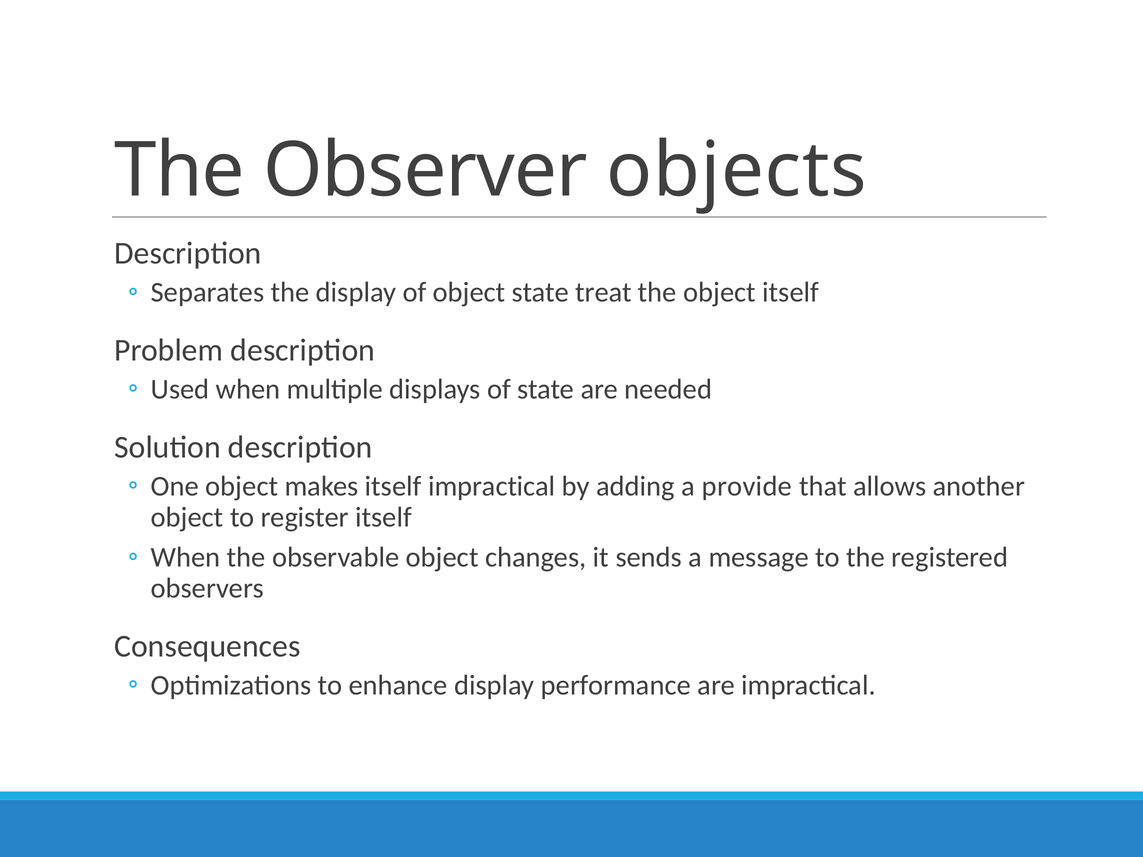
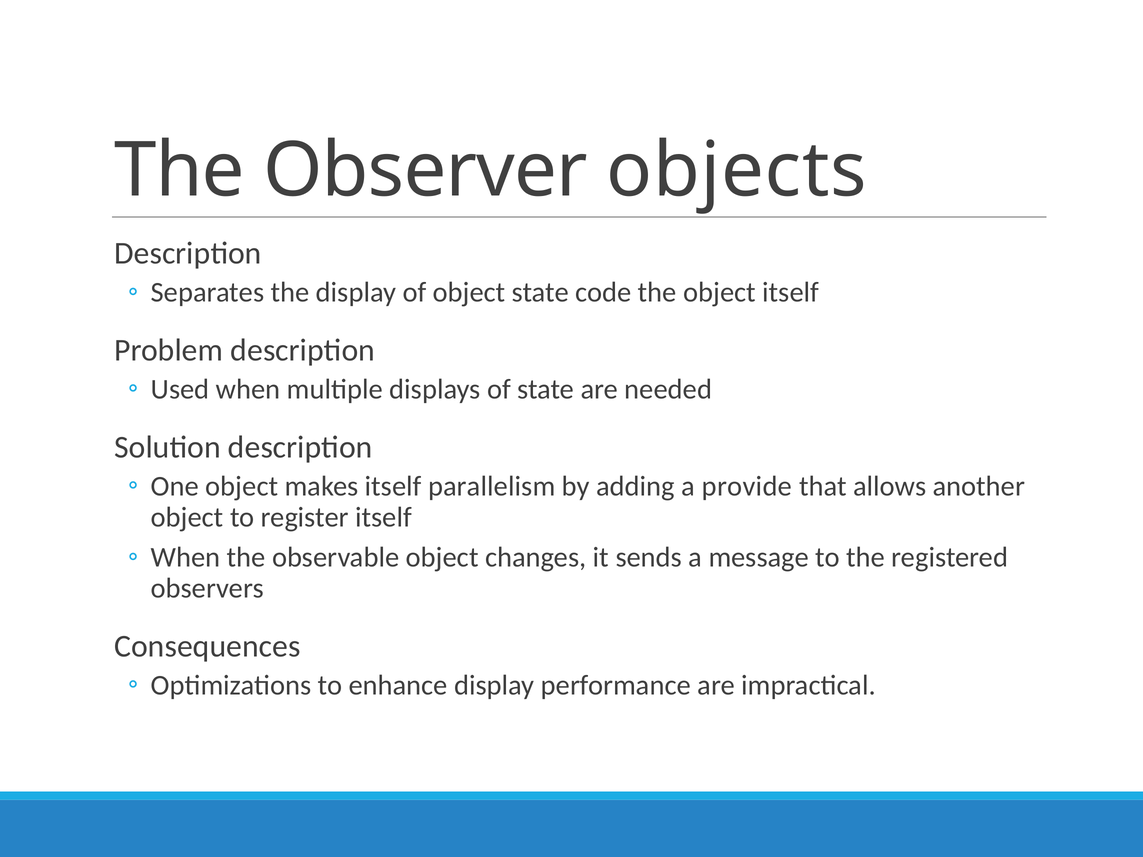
treat: treat -> code (603, 292)
itself impractical: impractical -> parallelism (492, 486)
